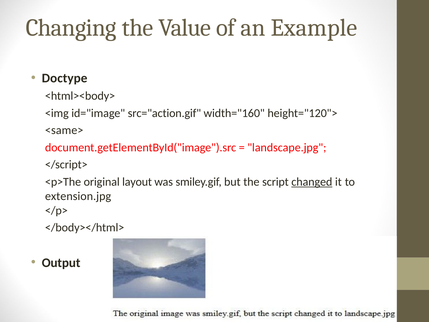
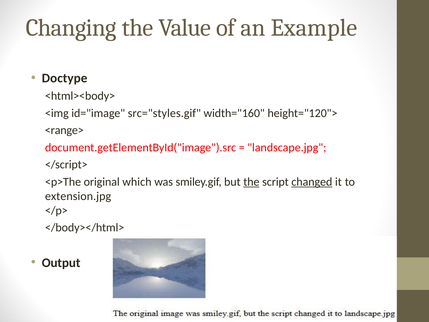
src="action.gif: src="action.gif -> src="styles.gif (164, 113)
<same>: <same> -> <range> (64, 130)
layout: layout -> which (137, 182)
the underline: none -> present (251, 182)
